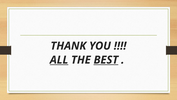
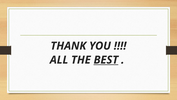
ALL underline: present -> none (59, 60)
